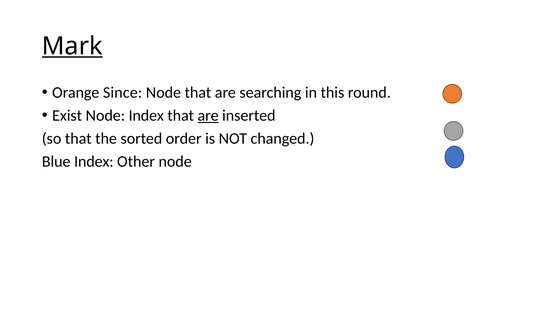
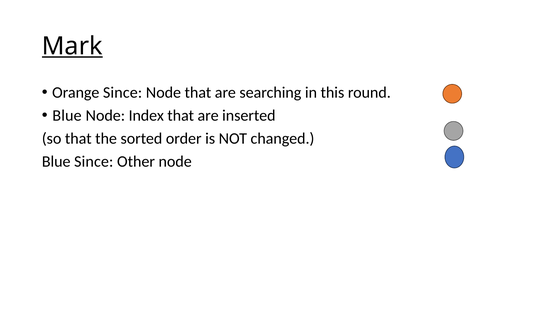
Exist: Exist -> Blue (67, 115)
are underline: present -> none (208, 115)
Blue Index: Index -> Since (94, 161)
